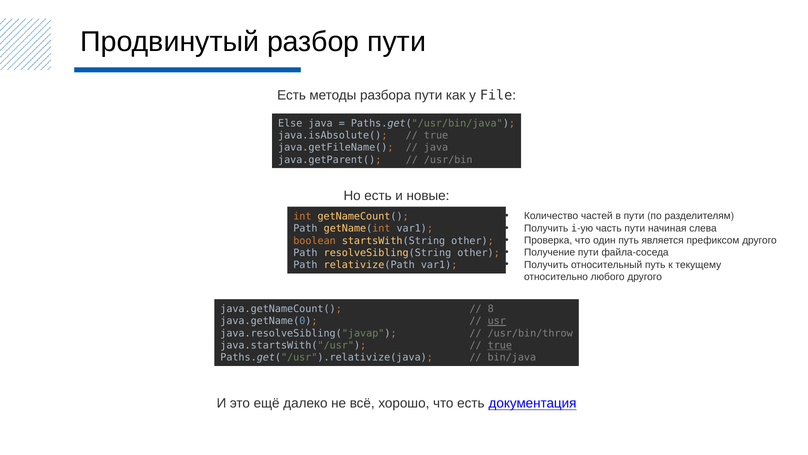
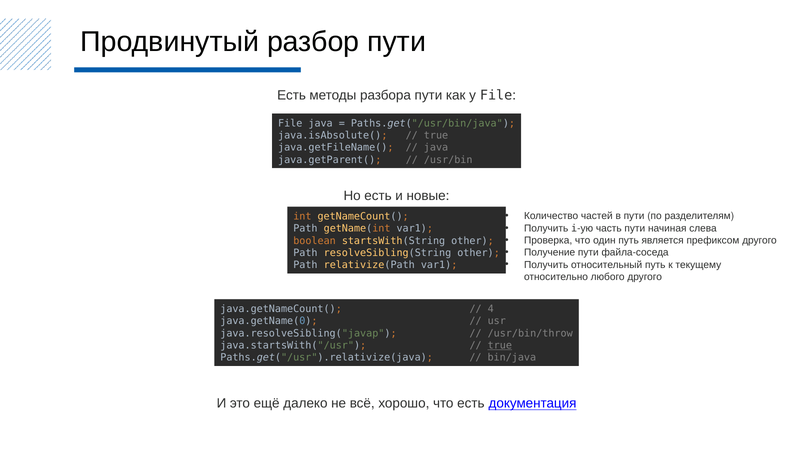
Else: Else -> File (290, 123)
8: 8 -> 4 (491, 309)
usr underline: present -> none (497, 321)
